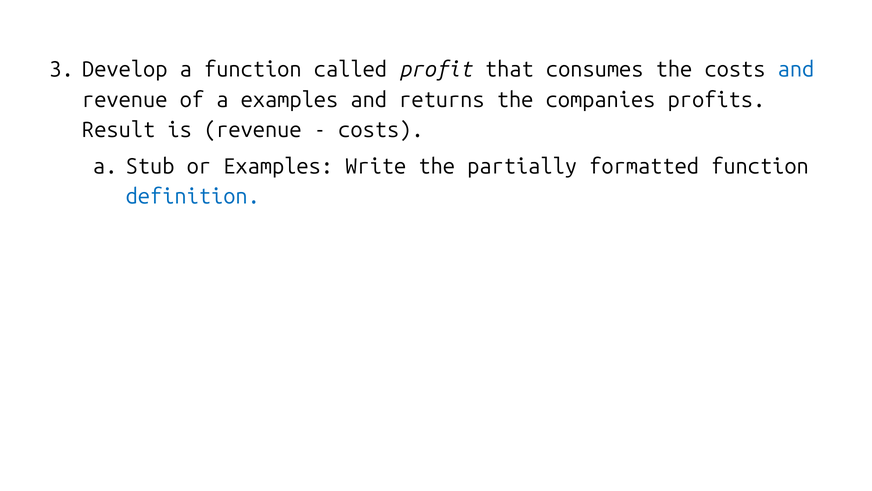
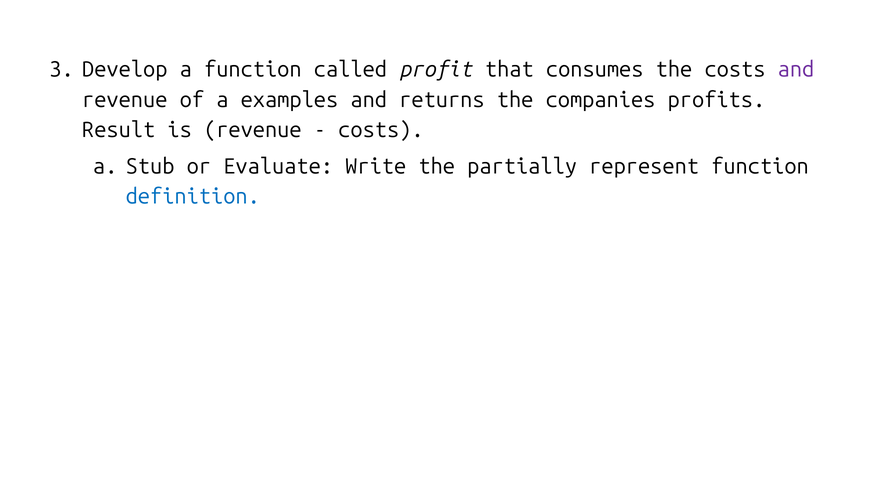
and colour: blue -> purple (796, 70)
or Examples: Examples -> Evaluate (278, 166)
formatted: formatted -> represent (644, 166)
